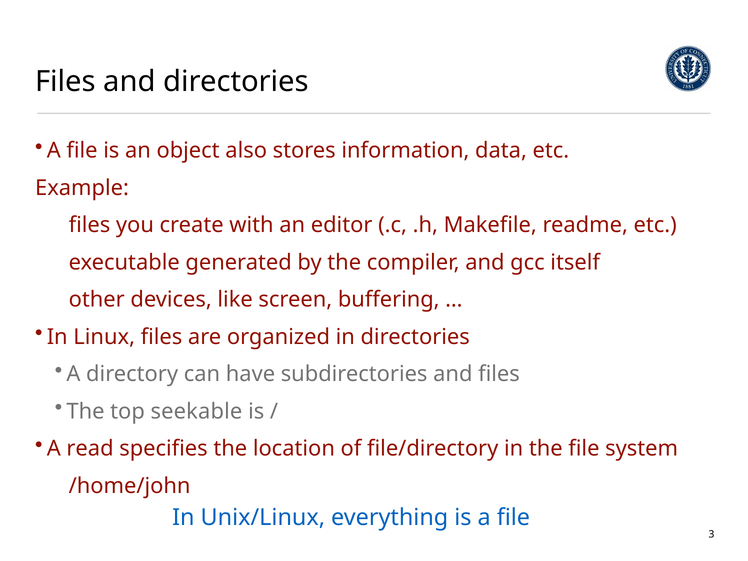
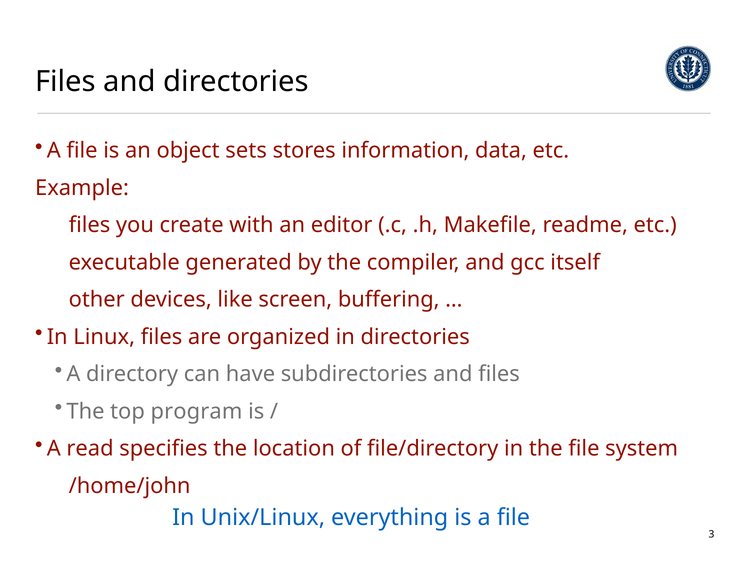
also: also -> sets (246, 151)
seekable: seekable -> program (196, 411)
